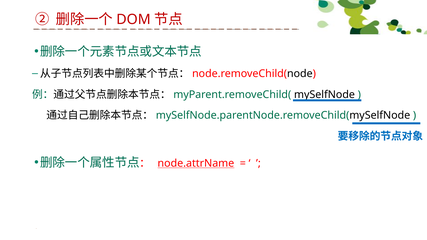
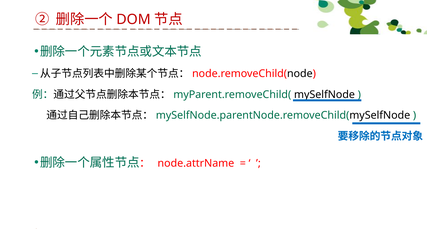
node.attrName underline: present -> none (196, 163)
